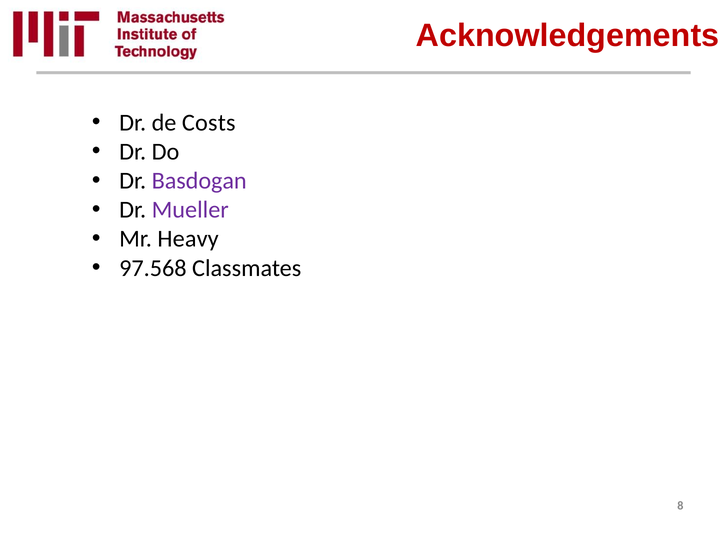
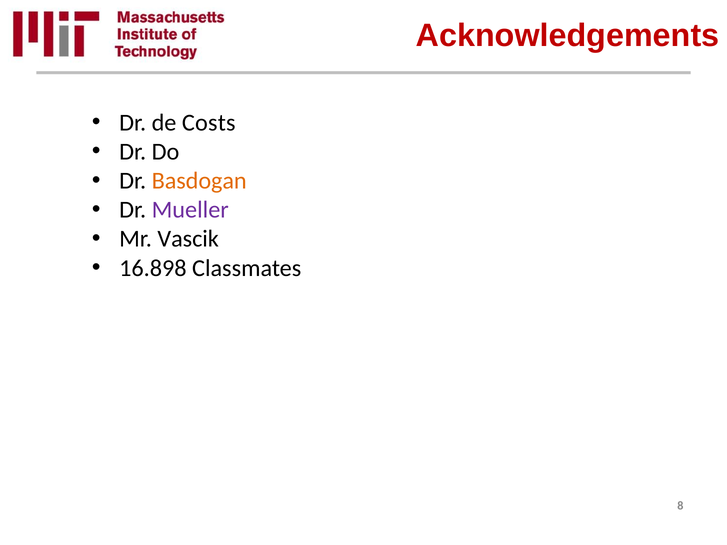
Basdogan colour: purple -> orange (199, 181)
Heavy: Heavy -> Vascik (188, 239)
97.568: 97.568 -> 16.898 (153, 268)
